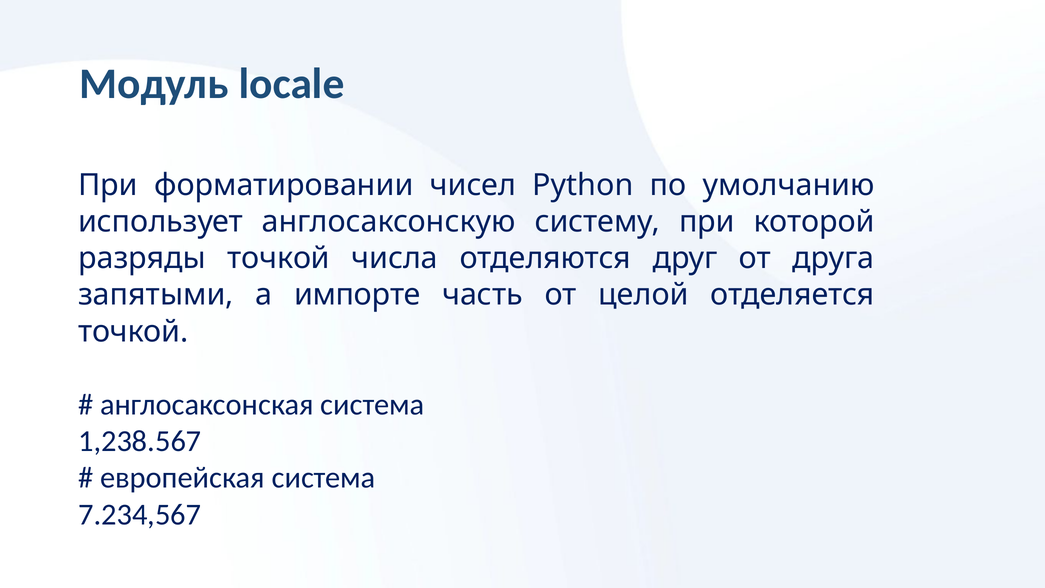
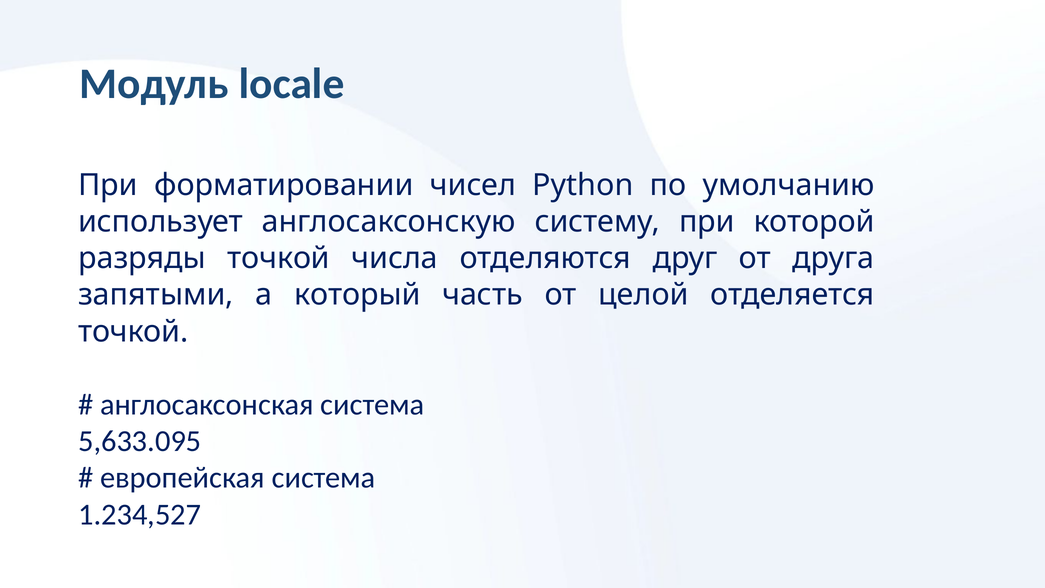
импорте: импорте -> который (357, 295)
1,238.567: 1,238.567 -> 5,633.095 (140, 441)
7.234,567: 7.234,567 -> 1.234,527 (140, 514)
